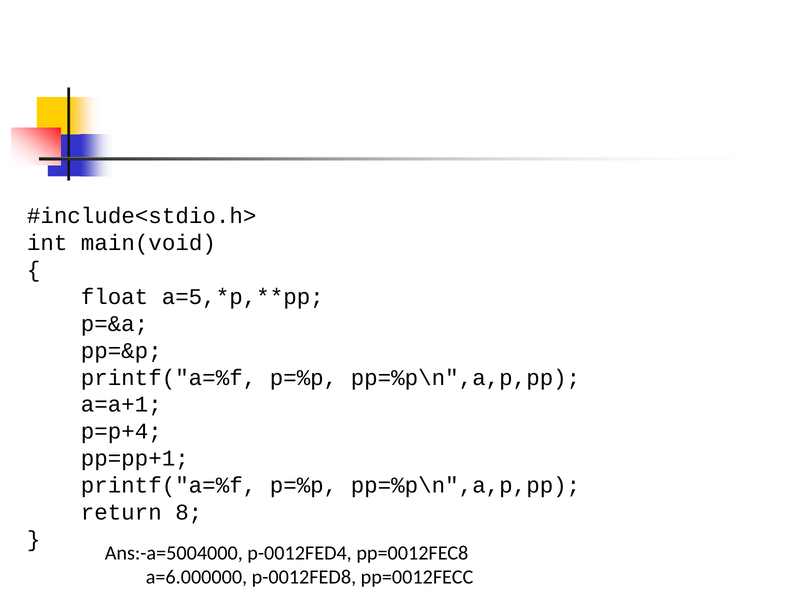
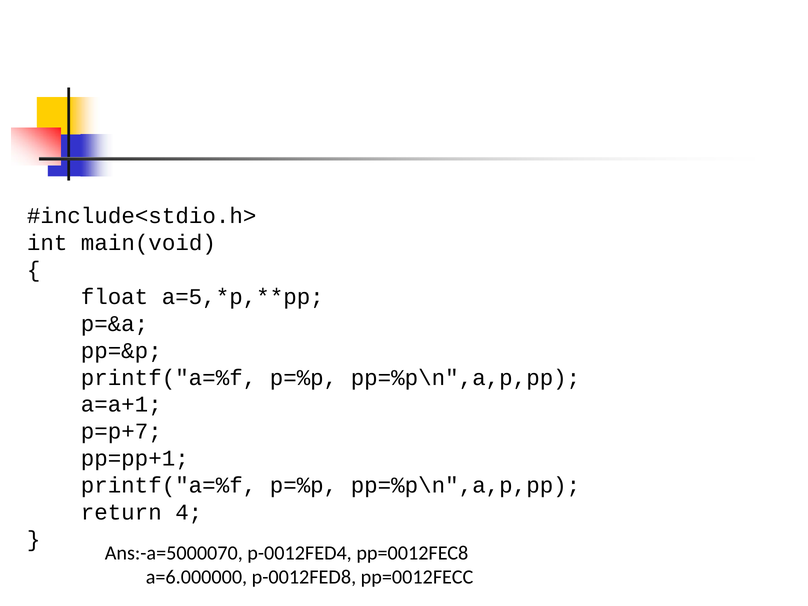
p=p+4: p=p+4 -> p=p+7 (121, 432)
8: 8 -> 4 (189, 512)
Ans:-a=5004000: Ans:-a=5004000 -> Ans:-a=5000070 (174, 553)
